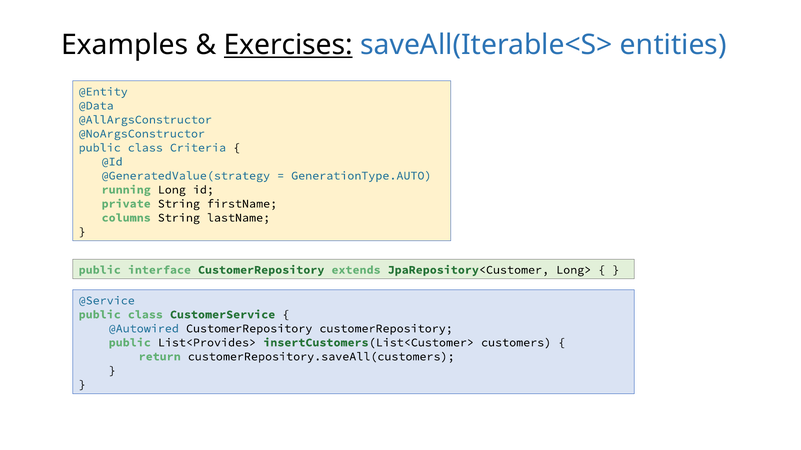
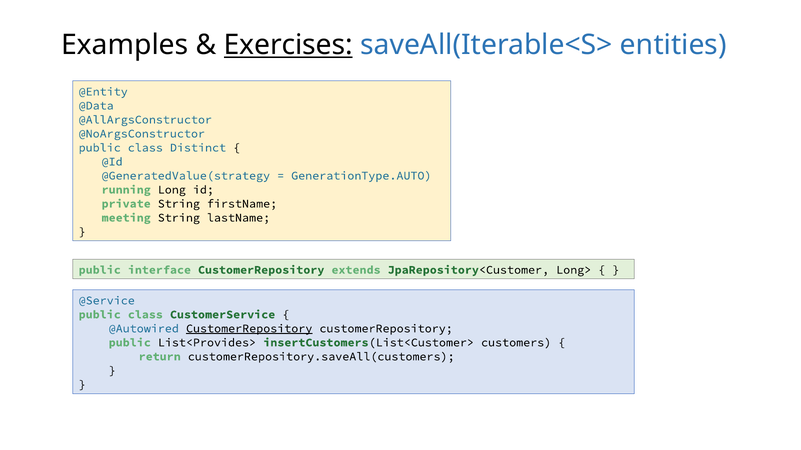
Criteria: Criteria -> Distinct (198, 148)
columns: columns -> meeting (126, 218)
CustomerRepository underline: none -> present (249, 329)
